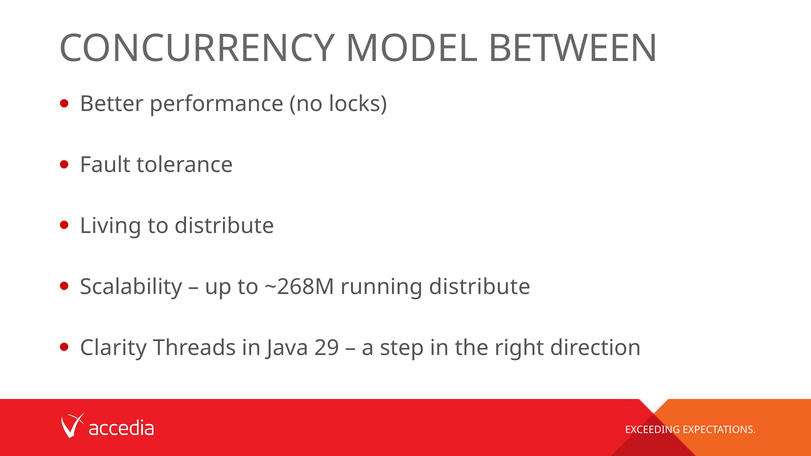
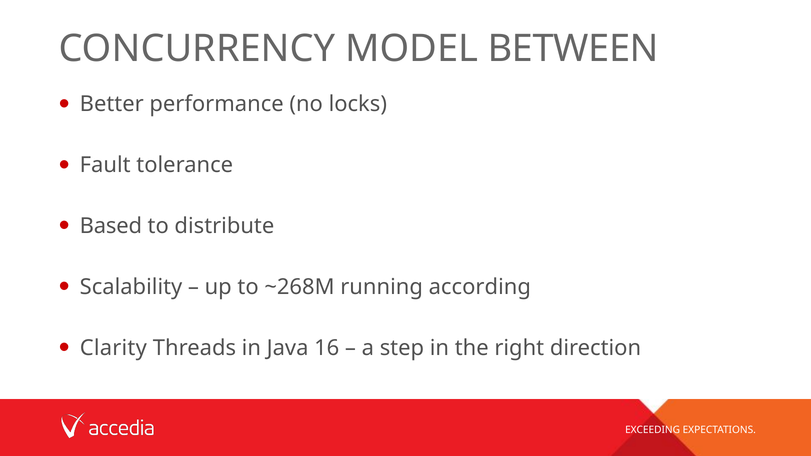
Living: Living -> Based (111, 226)
running distribute: distribute -> according (480, 287)
29: 29 -> 16 (327, 348)
